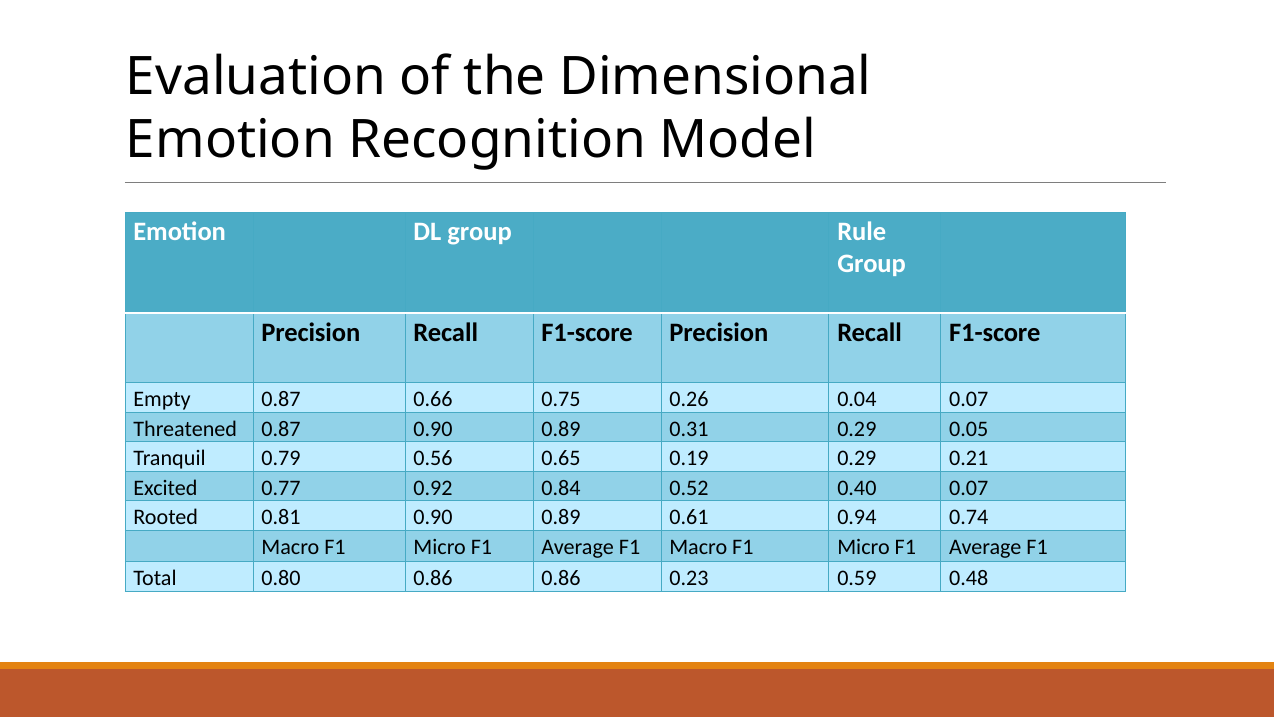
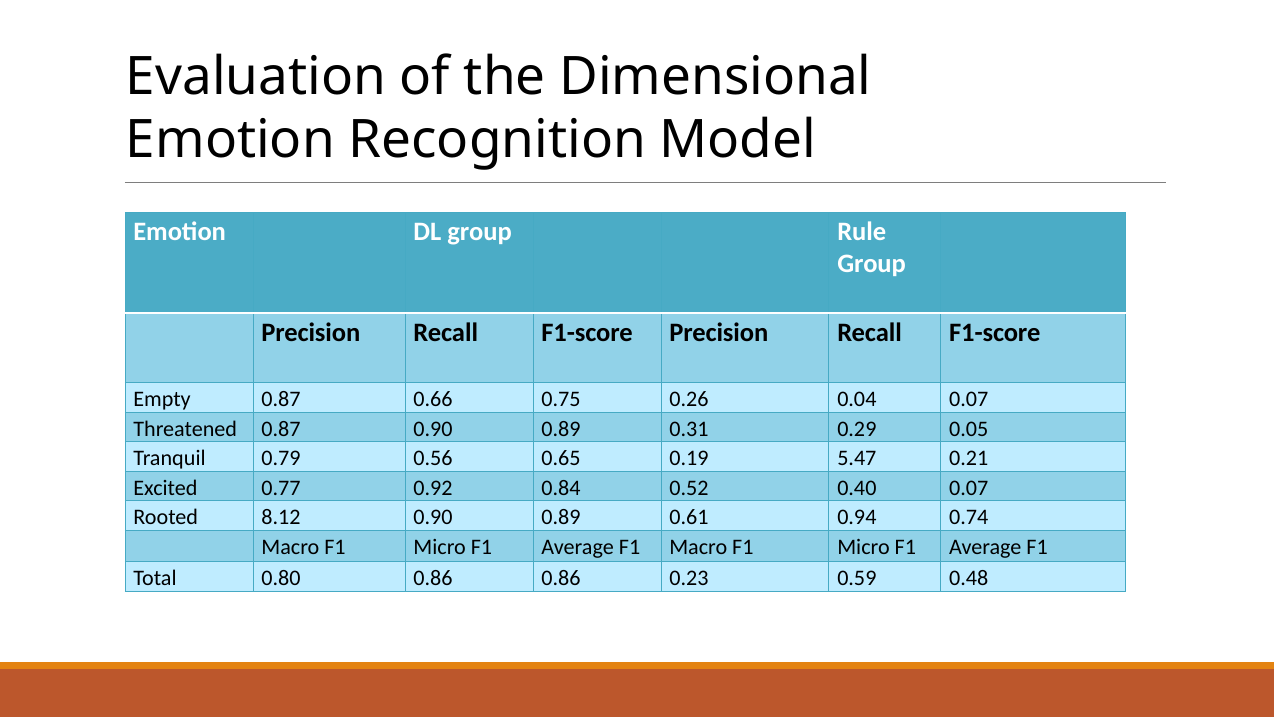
0.19 0.29: 0.29 -> 5.47 (857, 458)
0.81: 0.81 -> 8.12 (281, 517)
